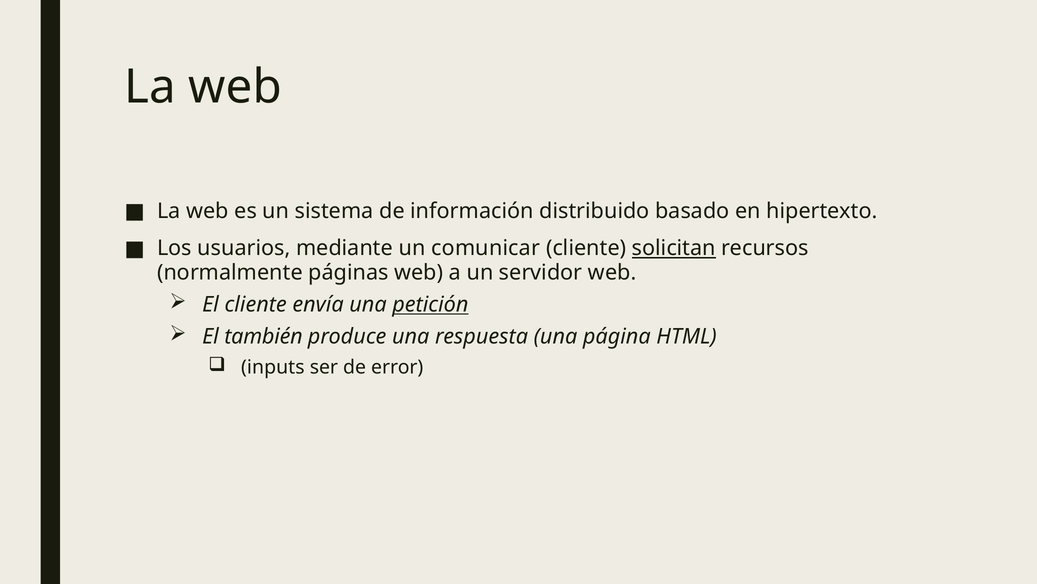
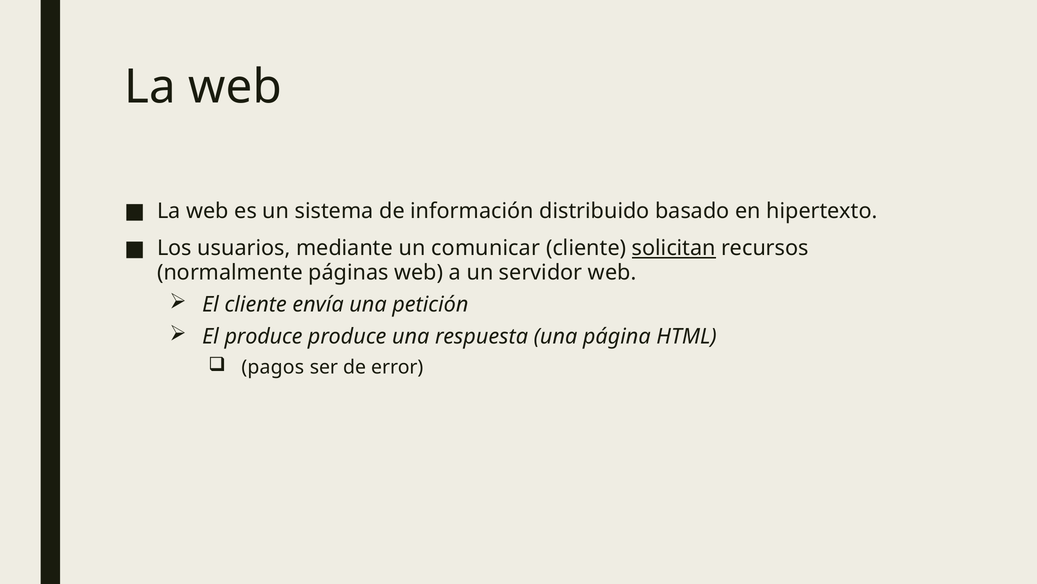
petición underline: present -> none (430, 304)
El también: también -> produce (263, 336)
inputs: inputs -> pagos (273, 367)
